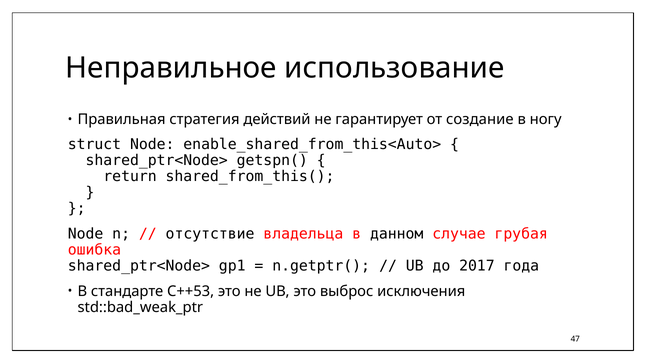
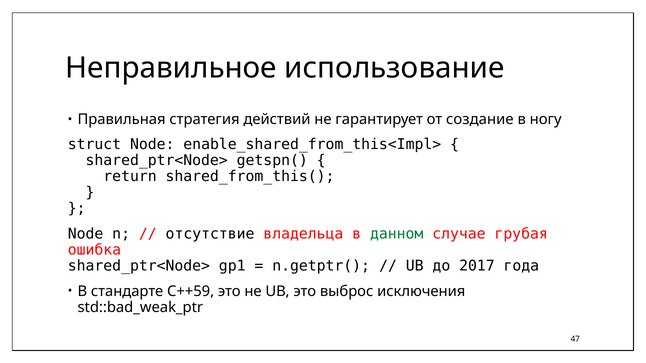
enable_shared_from_this<Auto>: enable_shared_from_this<Auto> -> enable_shared_from_this<Impl> (312, 145)
данном colour: black -> green (397, 234)
C++53: C++53 -> C++59 (191, 291)
